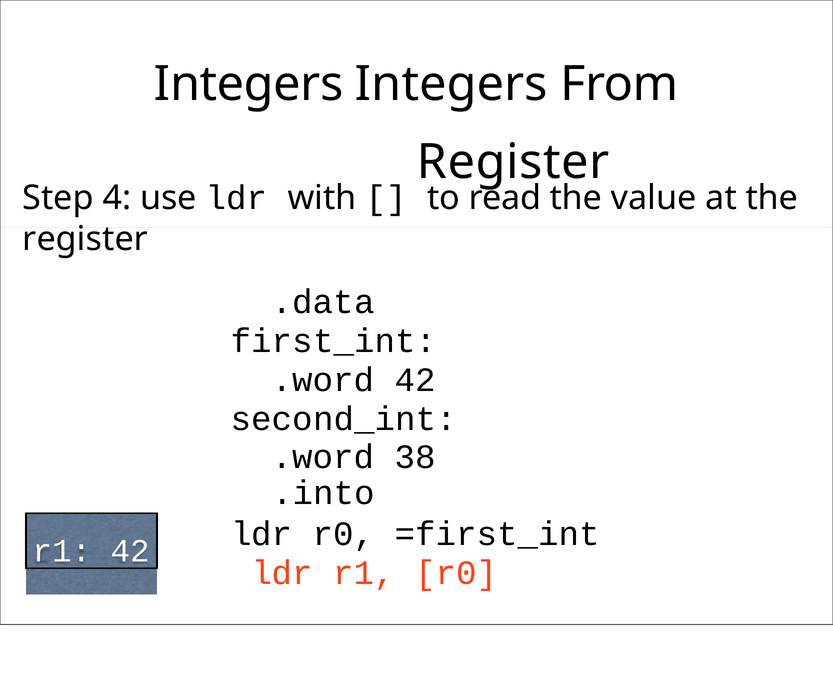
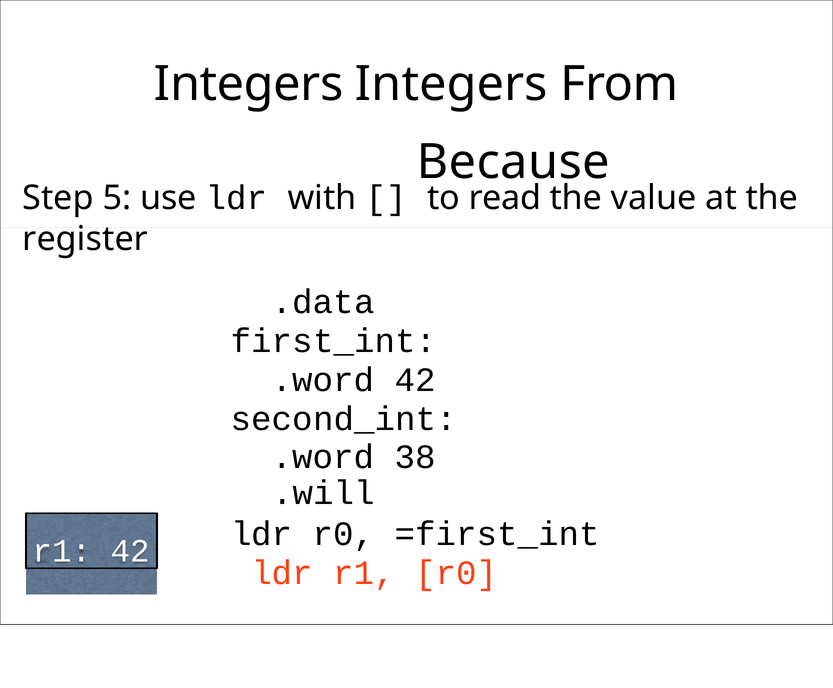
Register: Register -> Because (513, 162)
4: 4 -> 5 (117, 198)
.into: .into -> .will (323, 493)
